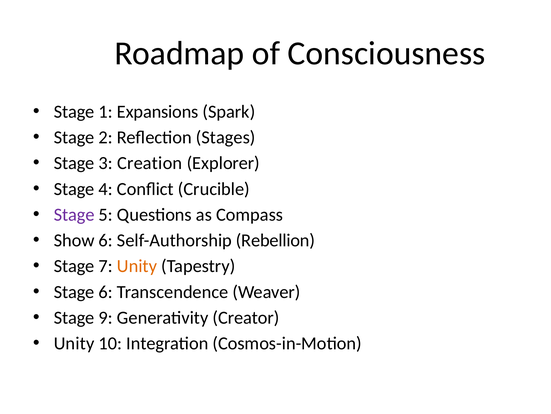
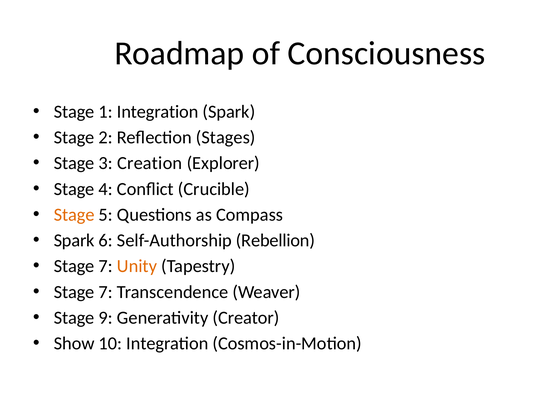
1 Expansions: Expansions -> Integration (158, 111)
Stage colour: purple -> orange (74, 214)
Show: Show -> Spark (74, 240)
6: 6 -> 7 (106, 291)
Unity: Unity -> Show (74, 343)
